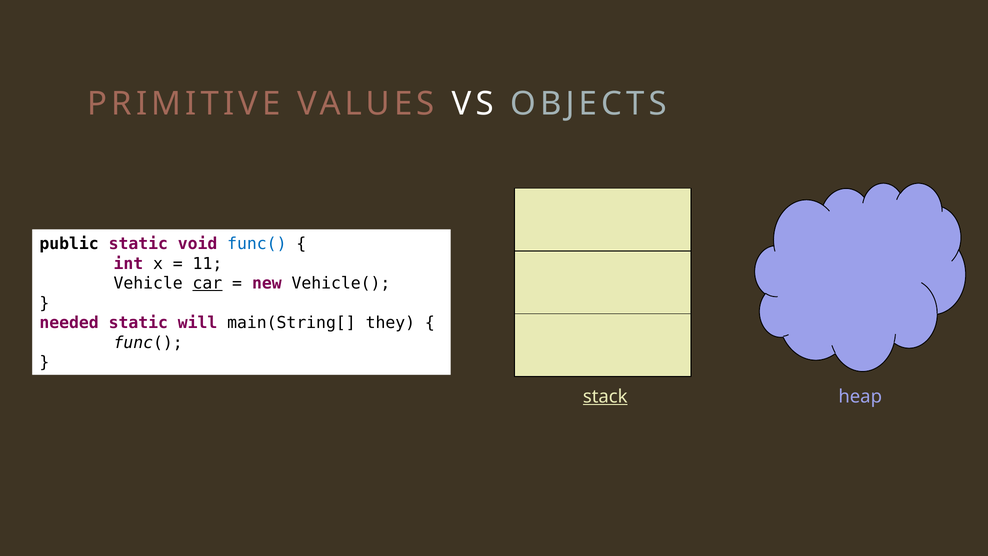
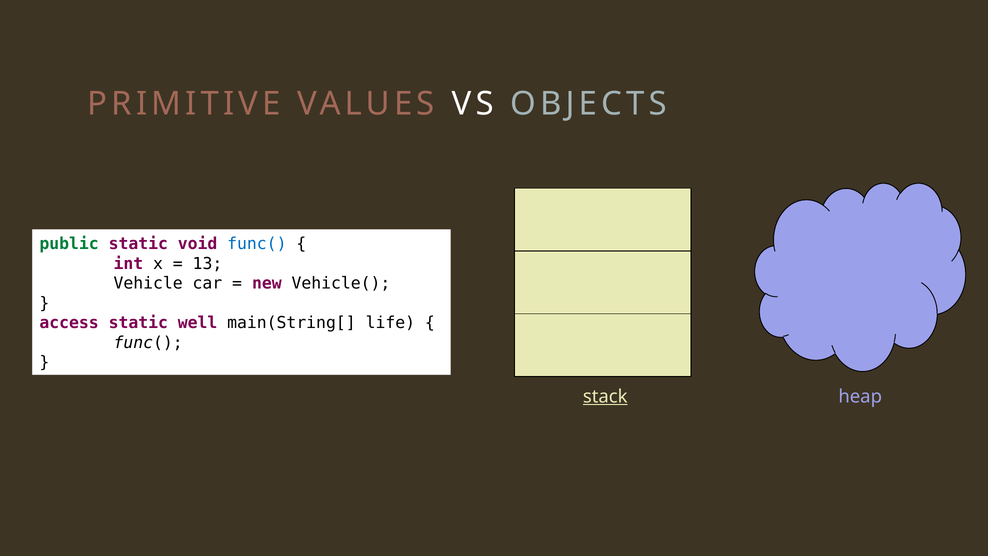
public colour: black -> green (69, 244)
11: 11 -> 13 (207, 264)
car underline: present -> none (207, 283)
needed: needed -> access (69, 323)
will: will -> well (198, 323)
they: they -> life (390, 323)
